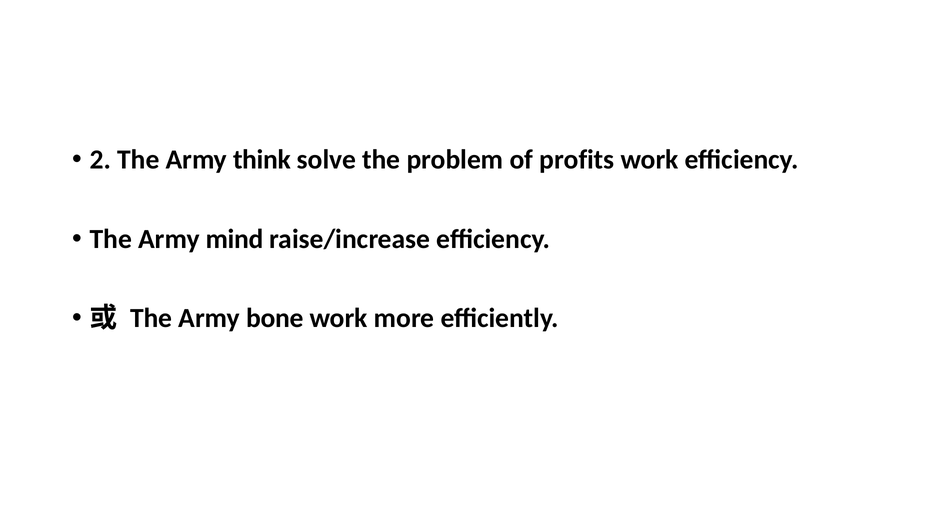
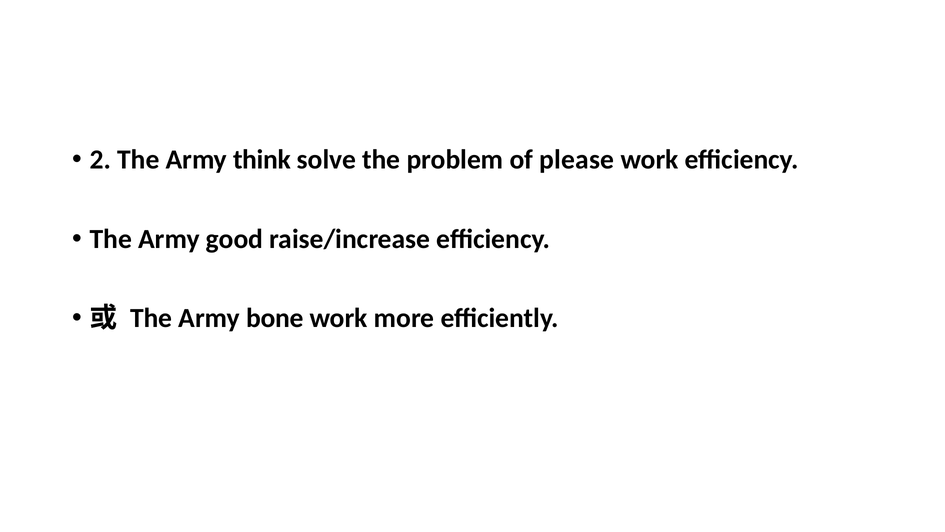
profits: profits -> please (577, 160)
mind: mind -> good (234, 239)
